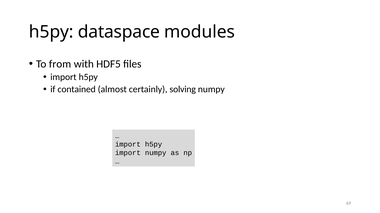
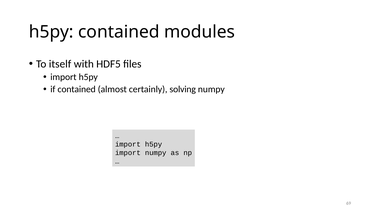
h5py dataspace: dataspace -> contained (119, 32)
from: from -> itself (60, 64)
